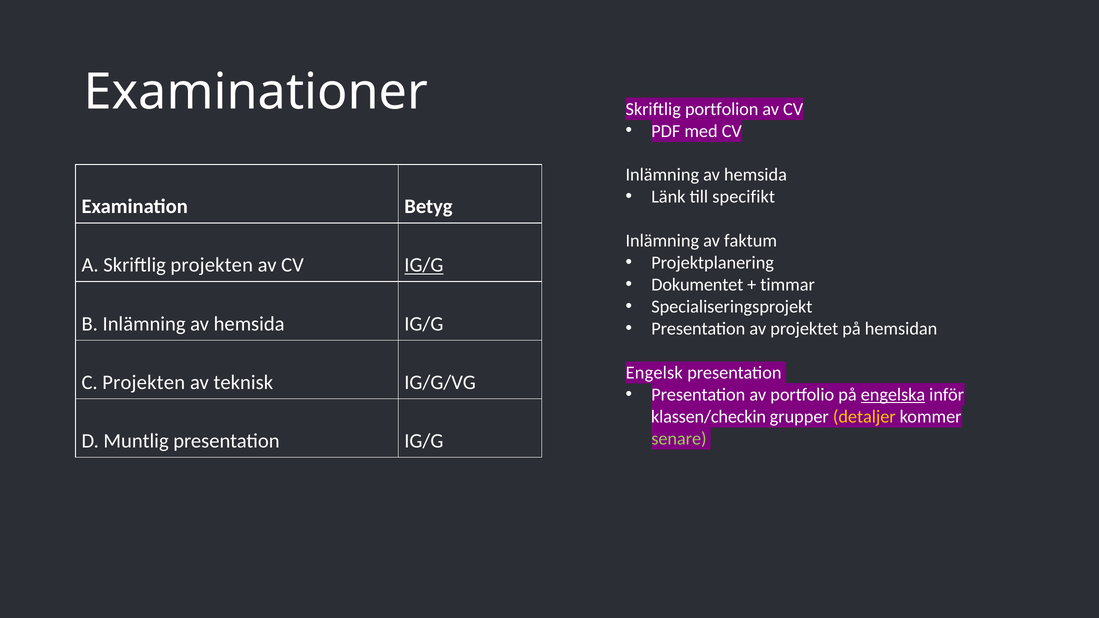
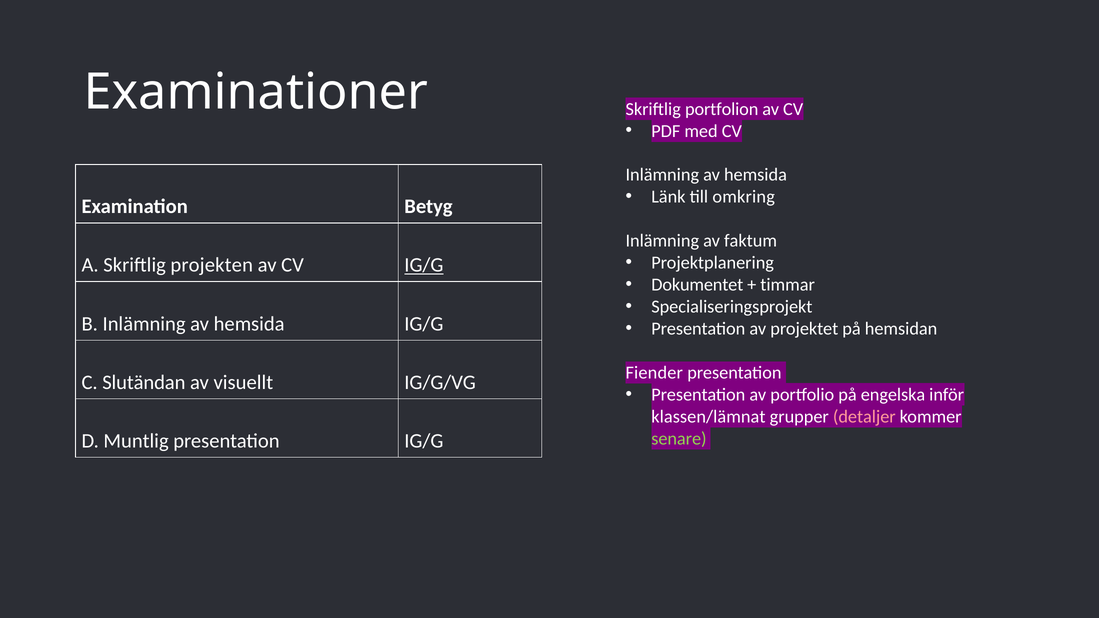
specifikt: specifikt -> omkring (744, 197)
Engelsk: Engelsk -> Fiender (654, 373)
C Projekten: Projekten -> Slutändan (144, 382)
teknisk: teknisk -> visuellt (243, 382)
engelska underline: present -> none (893, 395)
klassen/checkin: klassen/checkin -> klassen/lämnat (708, 417)
detaljer colour: yellow -> pink (864, 417)
